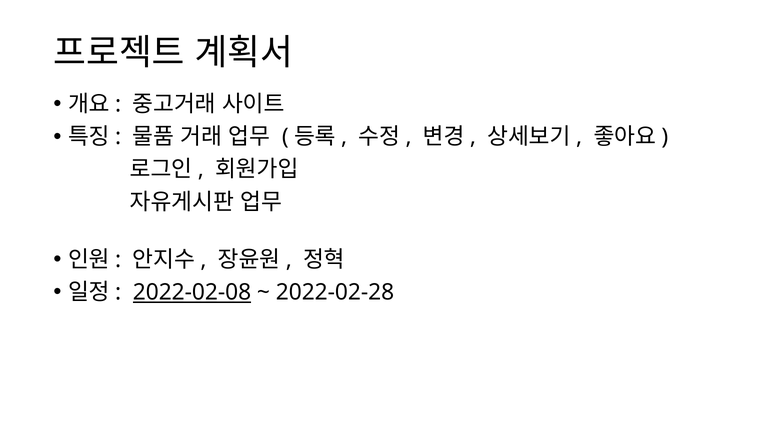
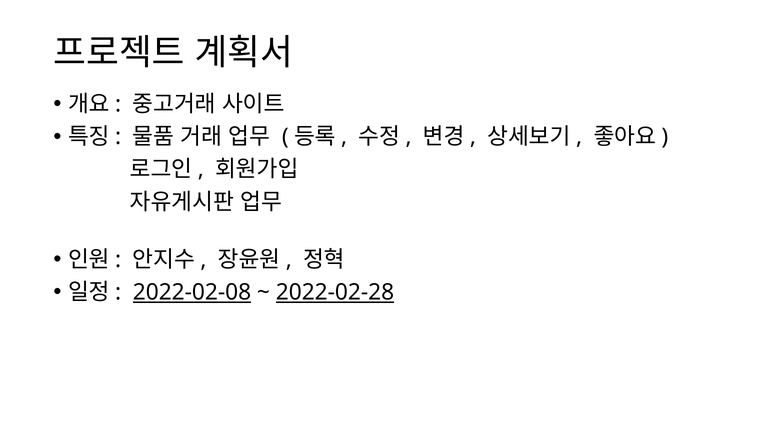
2022-02-28 underline: none -> present (335, 292)
